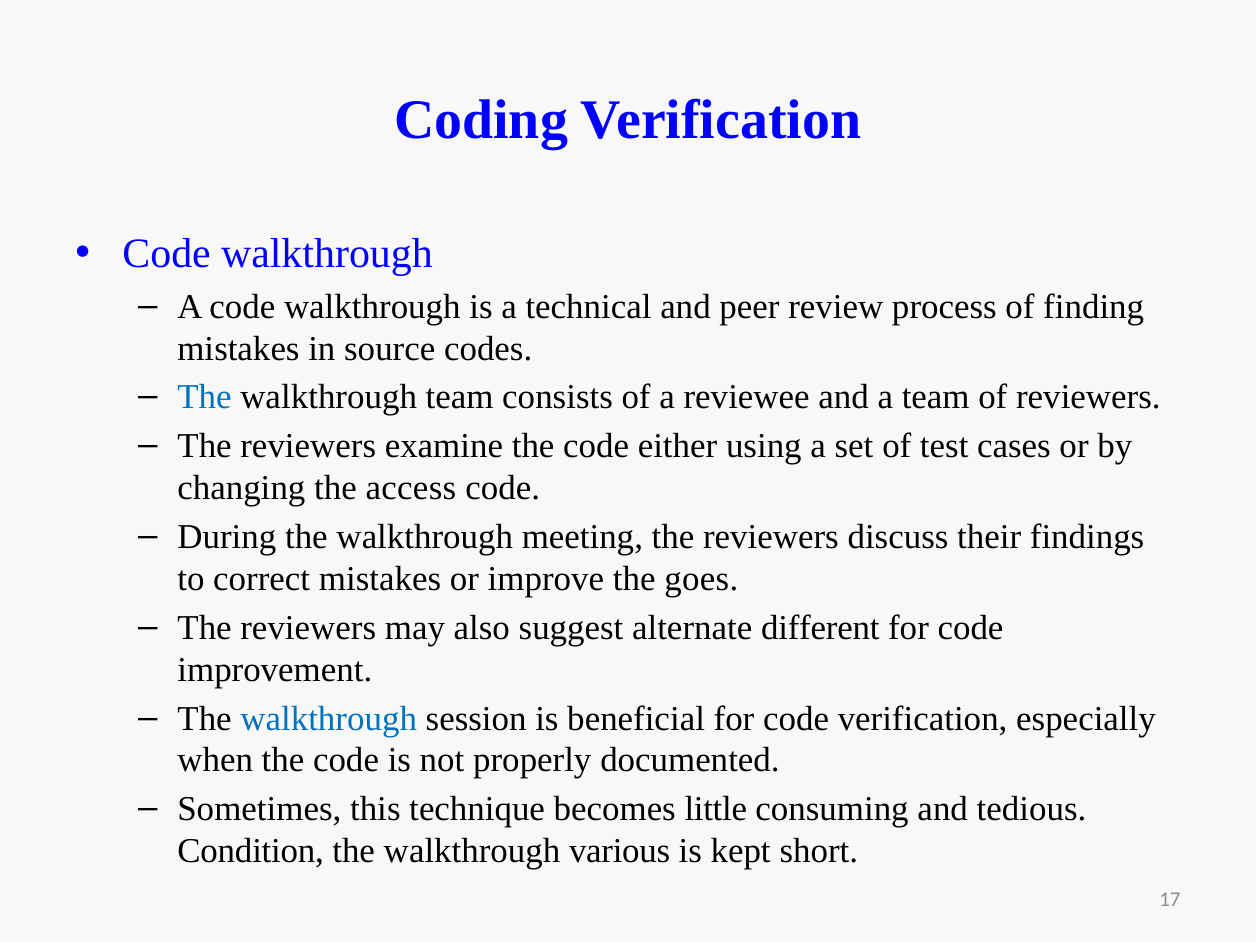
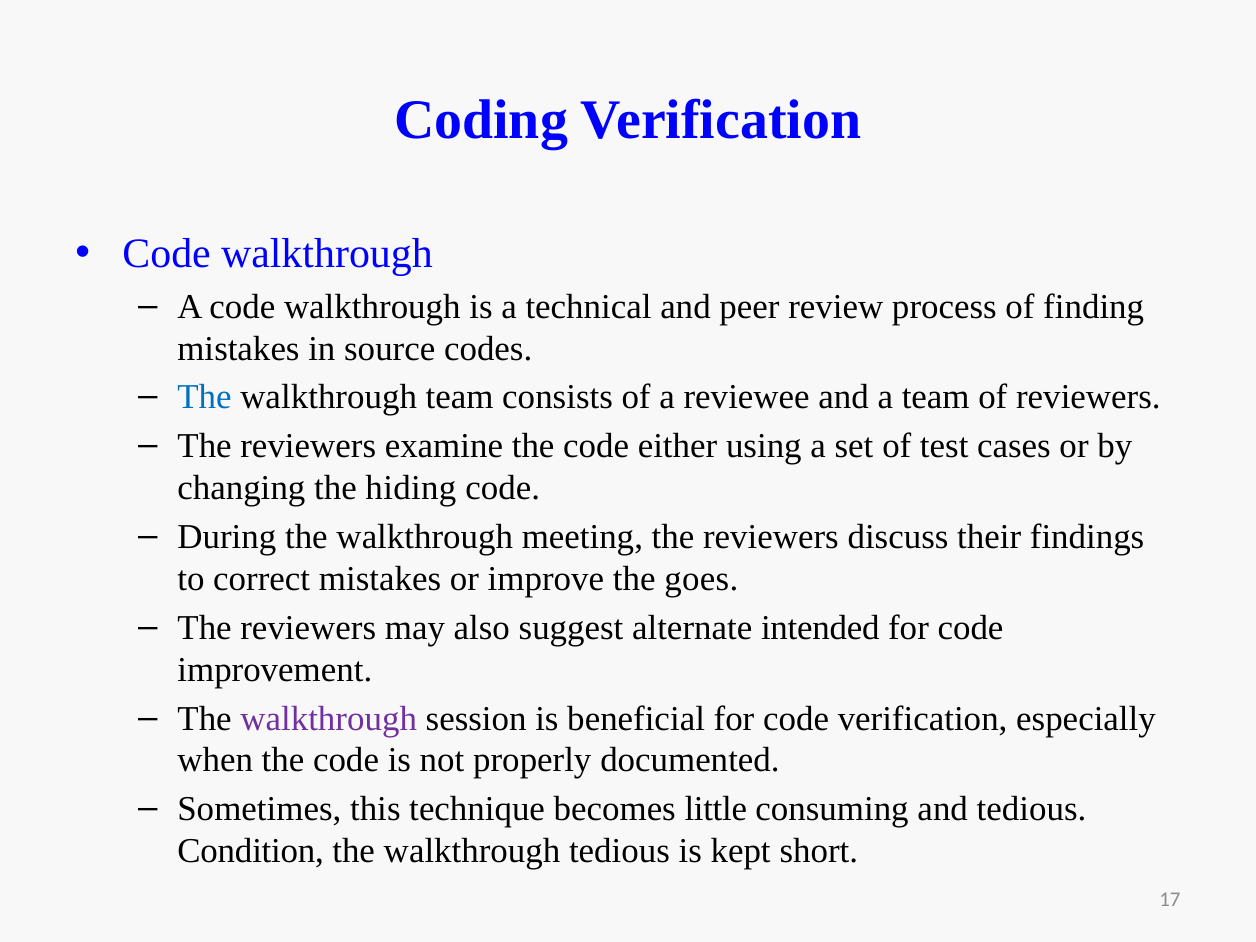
access: access -> hiding (411, 488)
different: different -> intended (820, 628)
walkthrough colour: blue -> purple (329, 718)
walkthrough various: various -> tedious (619, 851)
